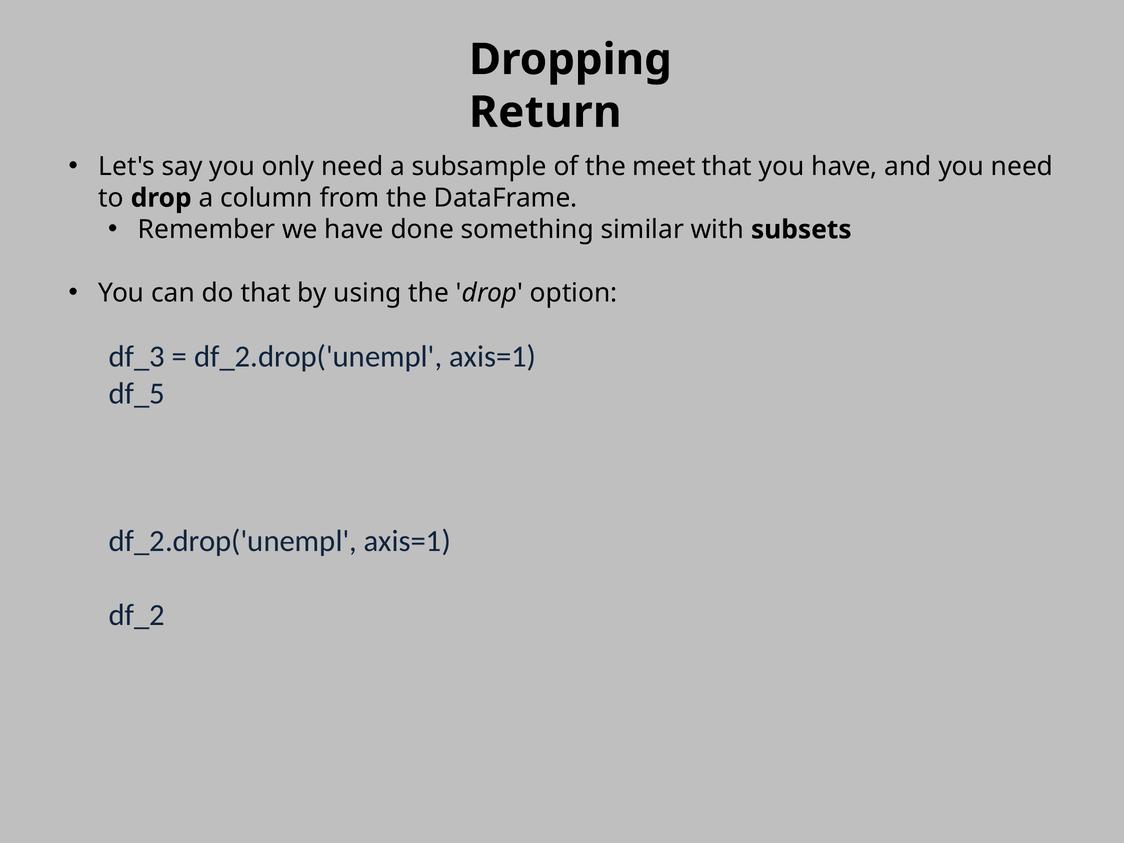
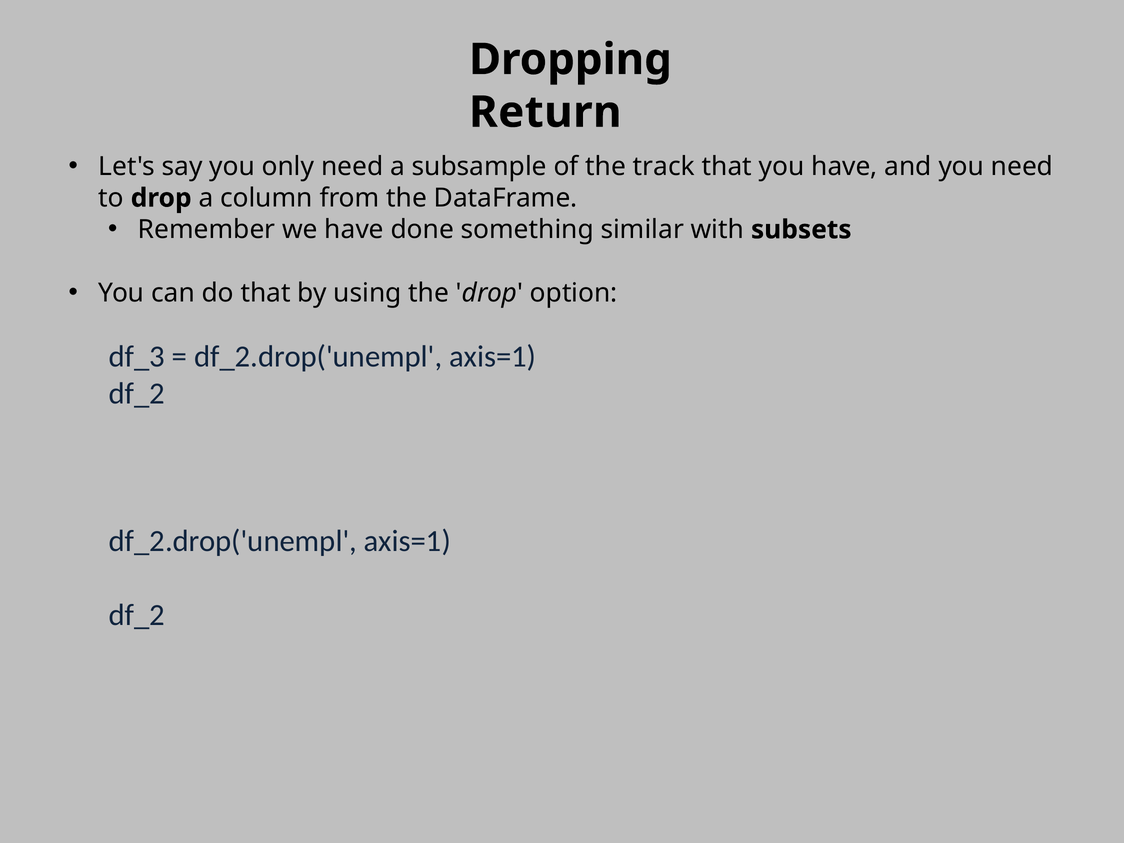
meet: meet -> track (664, 166)
df_5: df_5 -> df_2 (137, 394)
